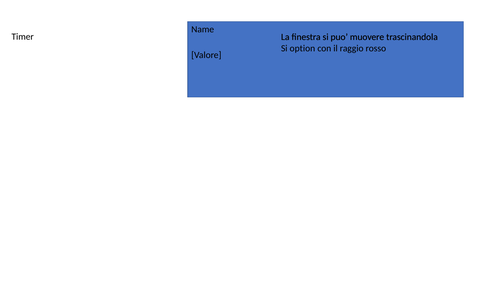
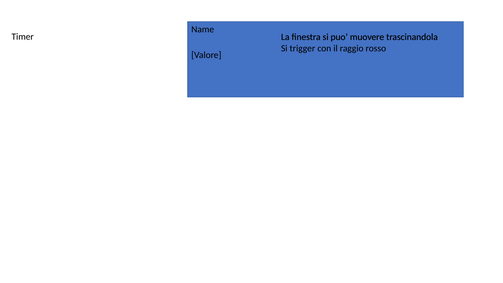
option: option -> trigger (302, 48)
